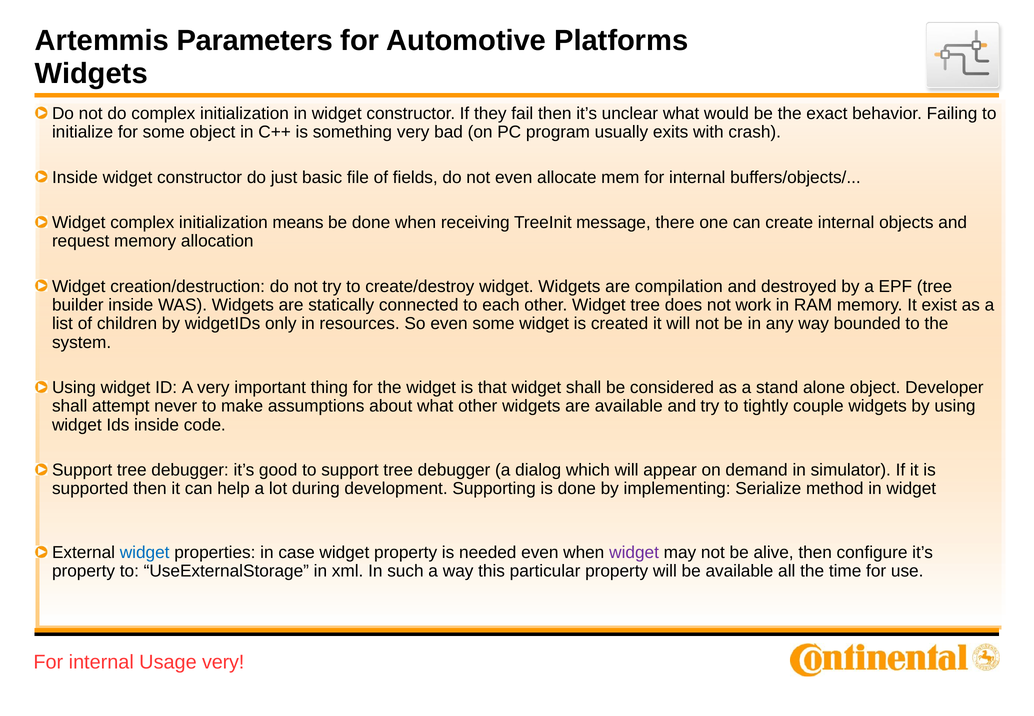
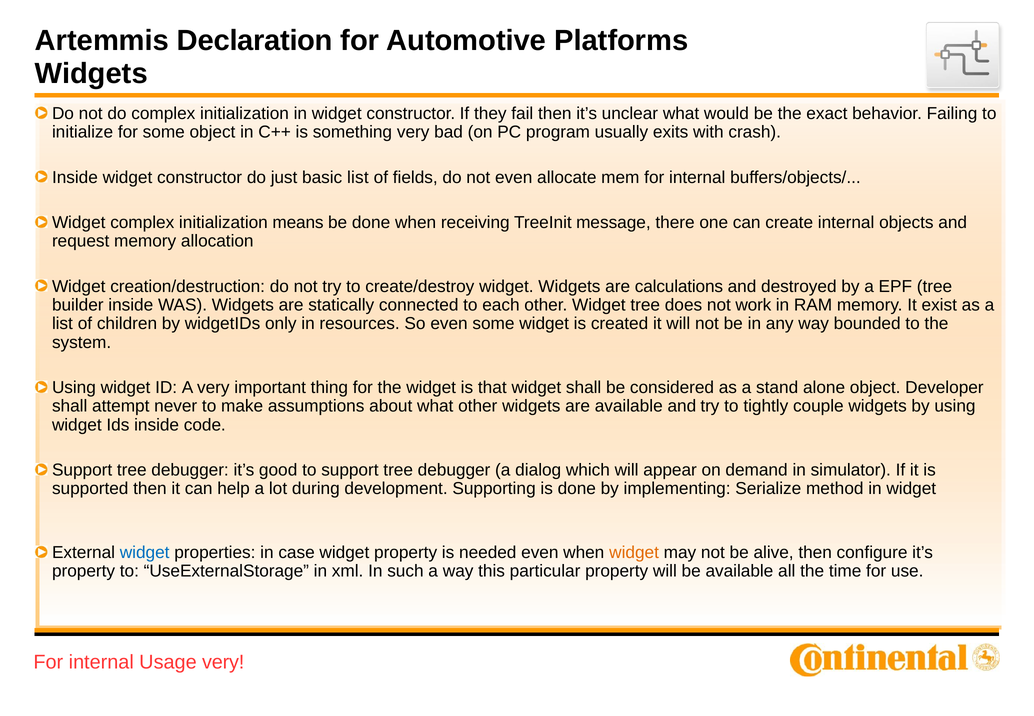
Parameters: Parameters -> Declaration (255, 41)
basic file: file -> list (358, 177)
compilation: compilation -> calculations (679, 286)
widget colour: purple -> orange (634, 552)
